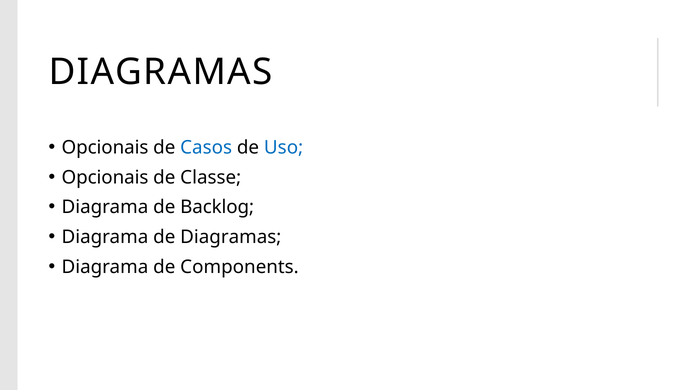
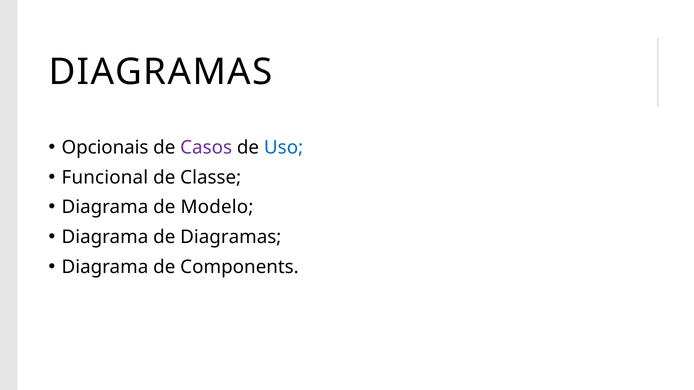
Casos colour: blue -> purple (206, 148)
Opcionais: Opcionais -> Funcional (105, 178)
Backlog: Backlog -> Modelo (217, 207)
